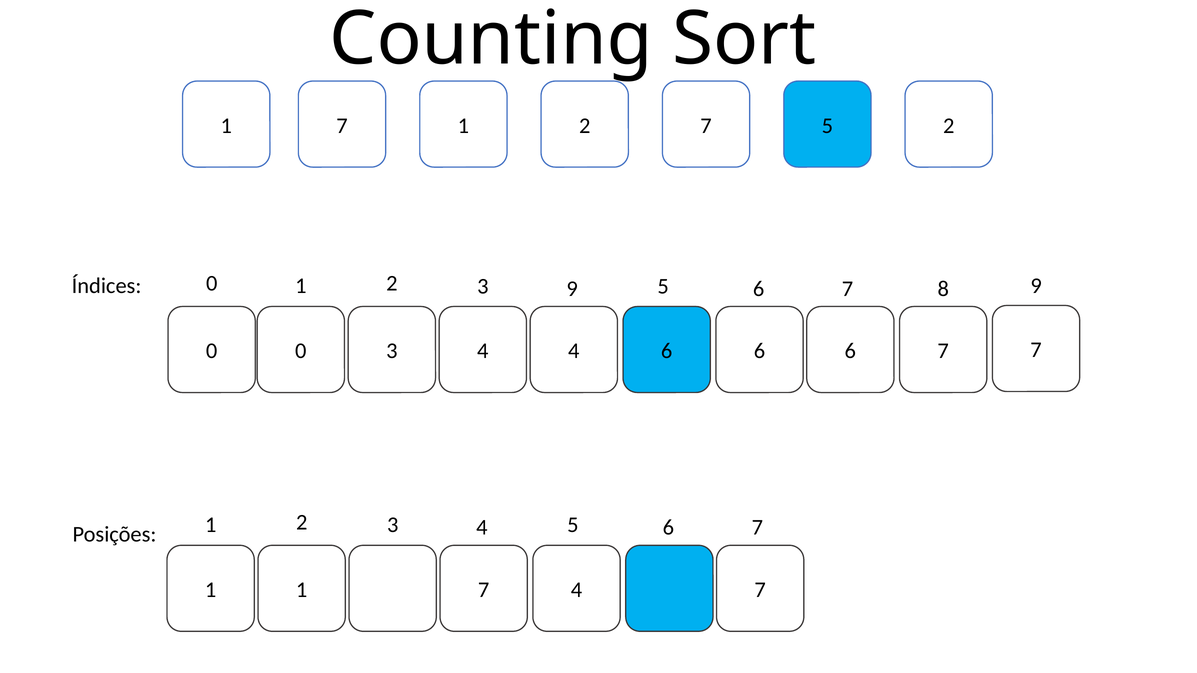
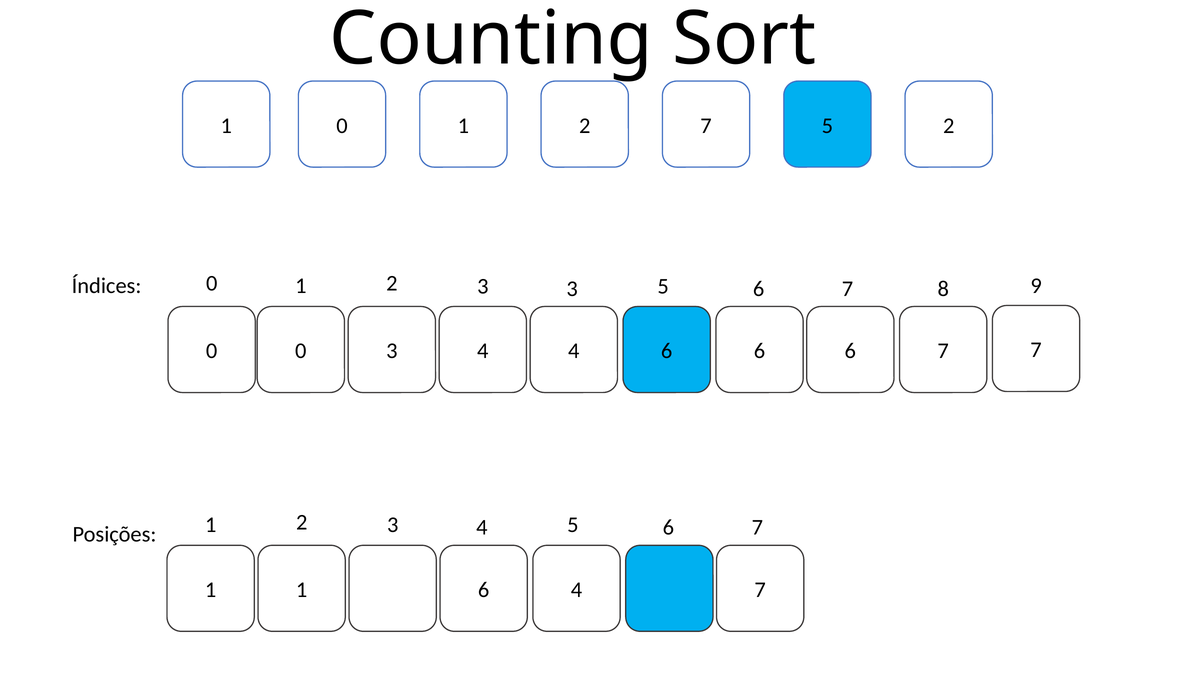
7: 7 -> 0 (342, 126)
3 9: 9 -> 3 (572, 289)
1 1 7: 7 -> 6 (484, 590)
